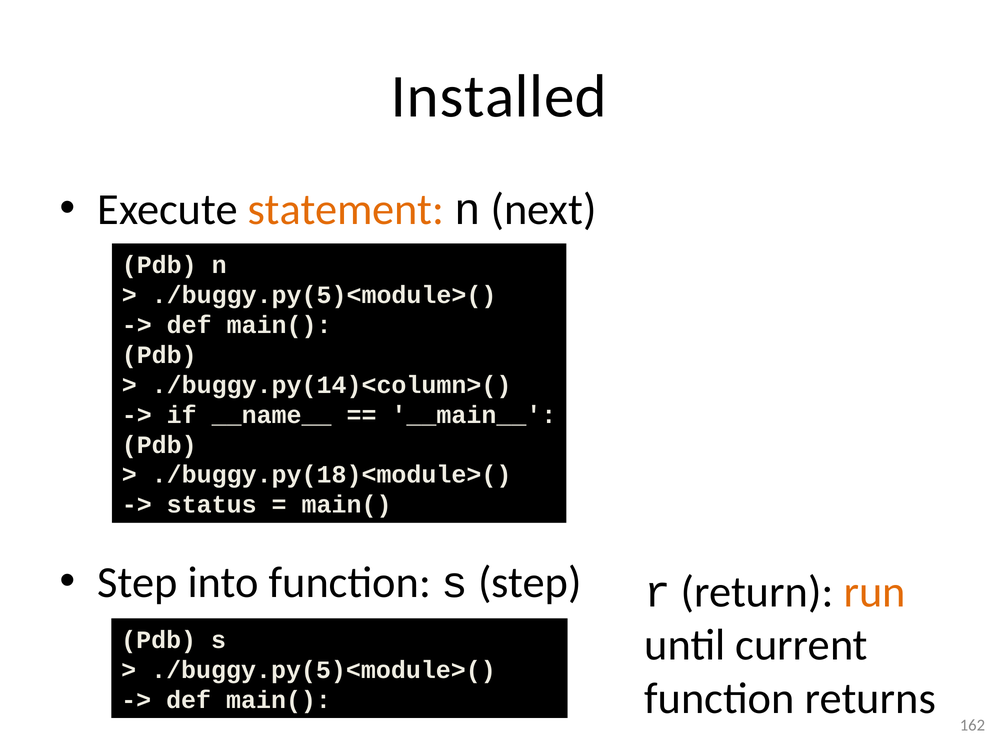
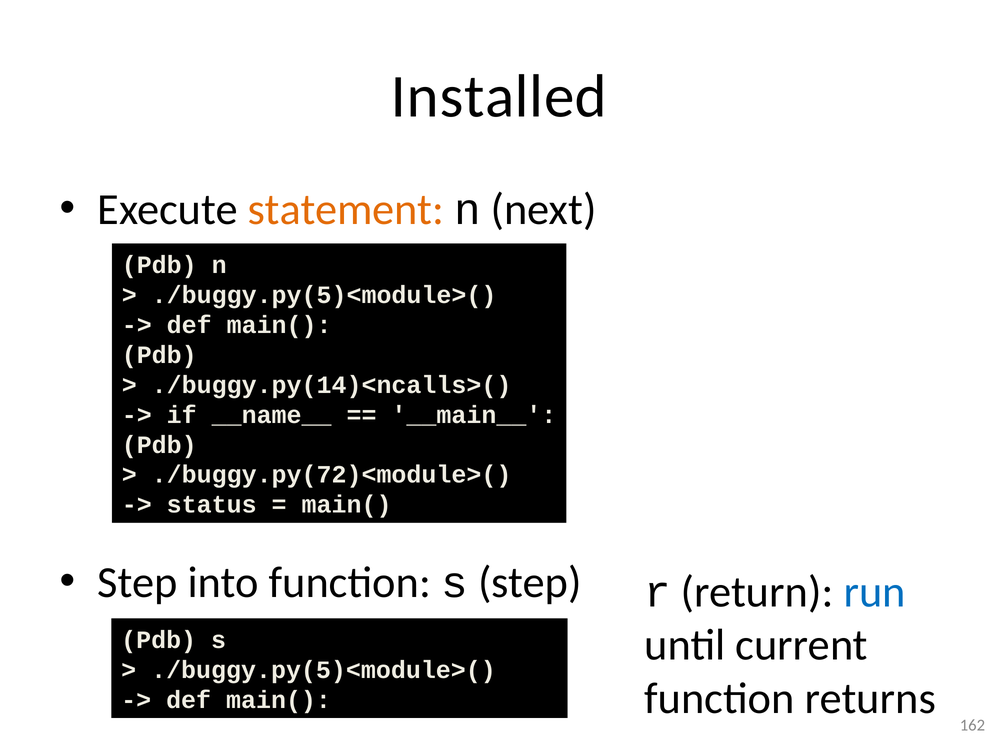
./buggy.py(14)<column>(: ./buggy.py(14)<column>( -> ./buggy.py(14)<ncalls>( (332, 385)
./buggy.py(18)<module>(: ./buggy.py(18)<module>( -> ./buggy.py(72)<module>( (332, 475)
run colour: orange -> blue (875, 592)
